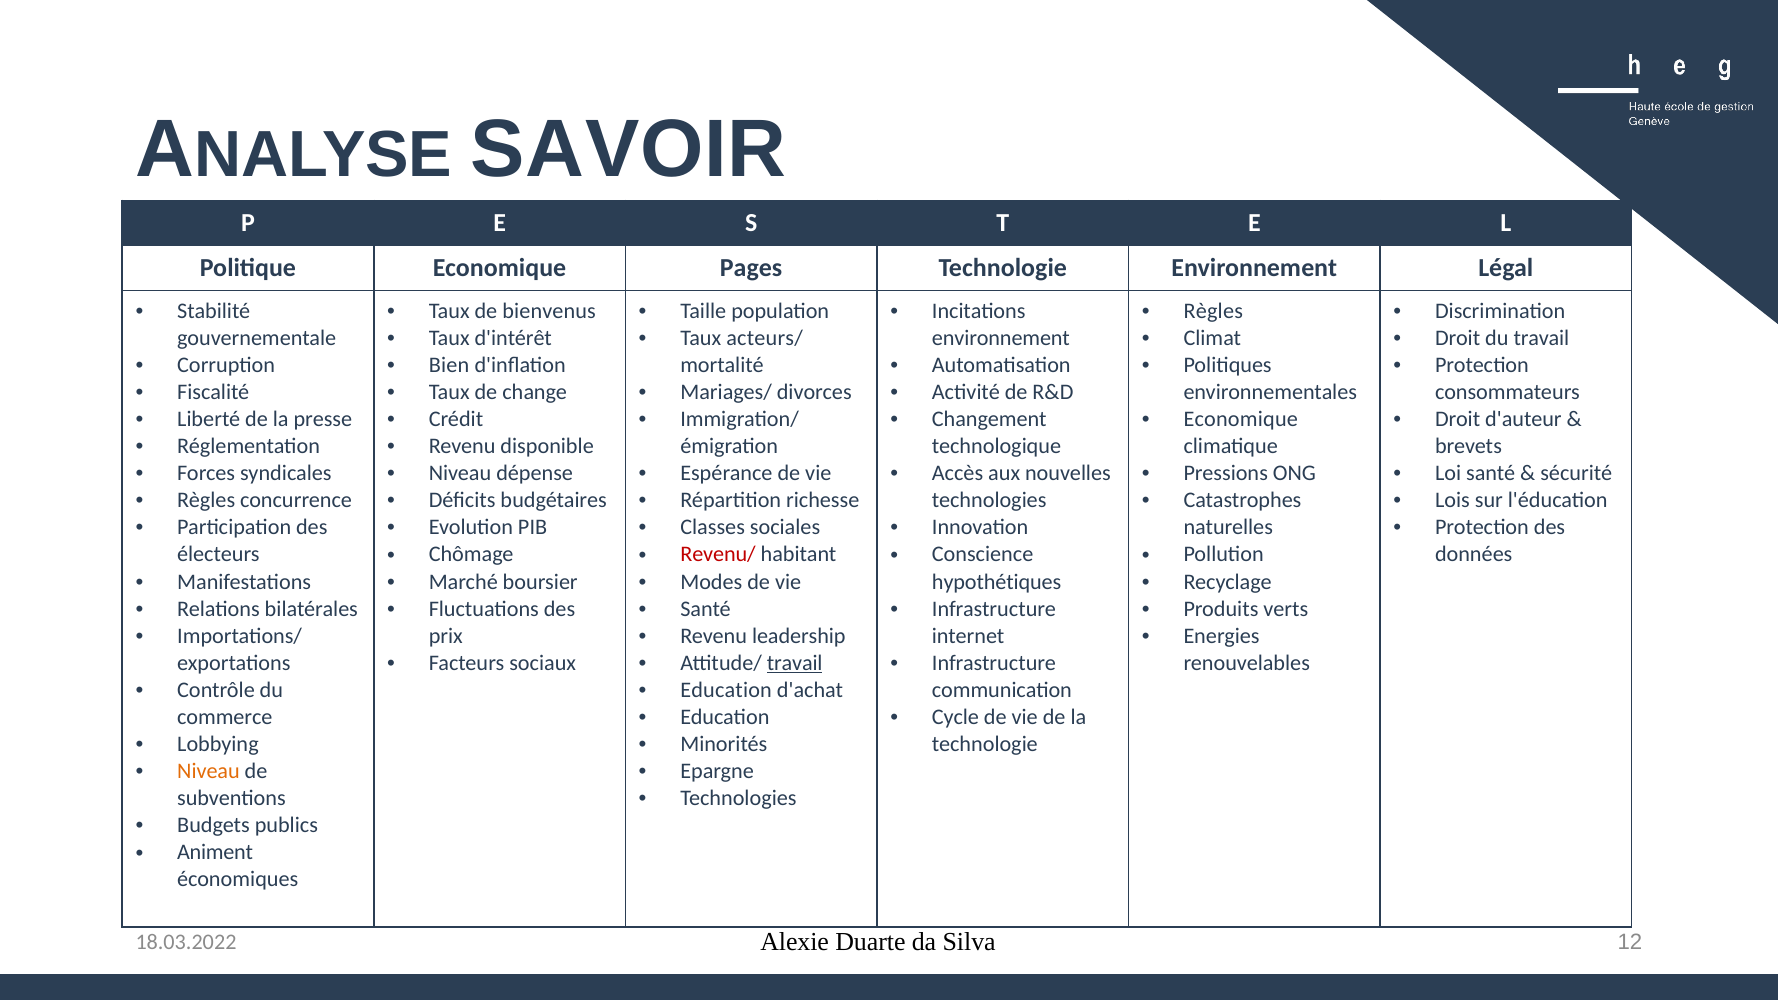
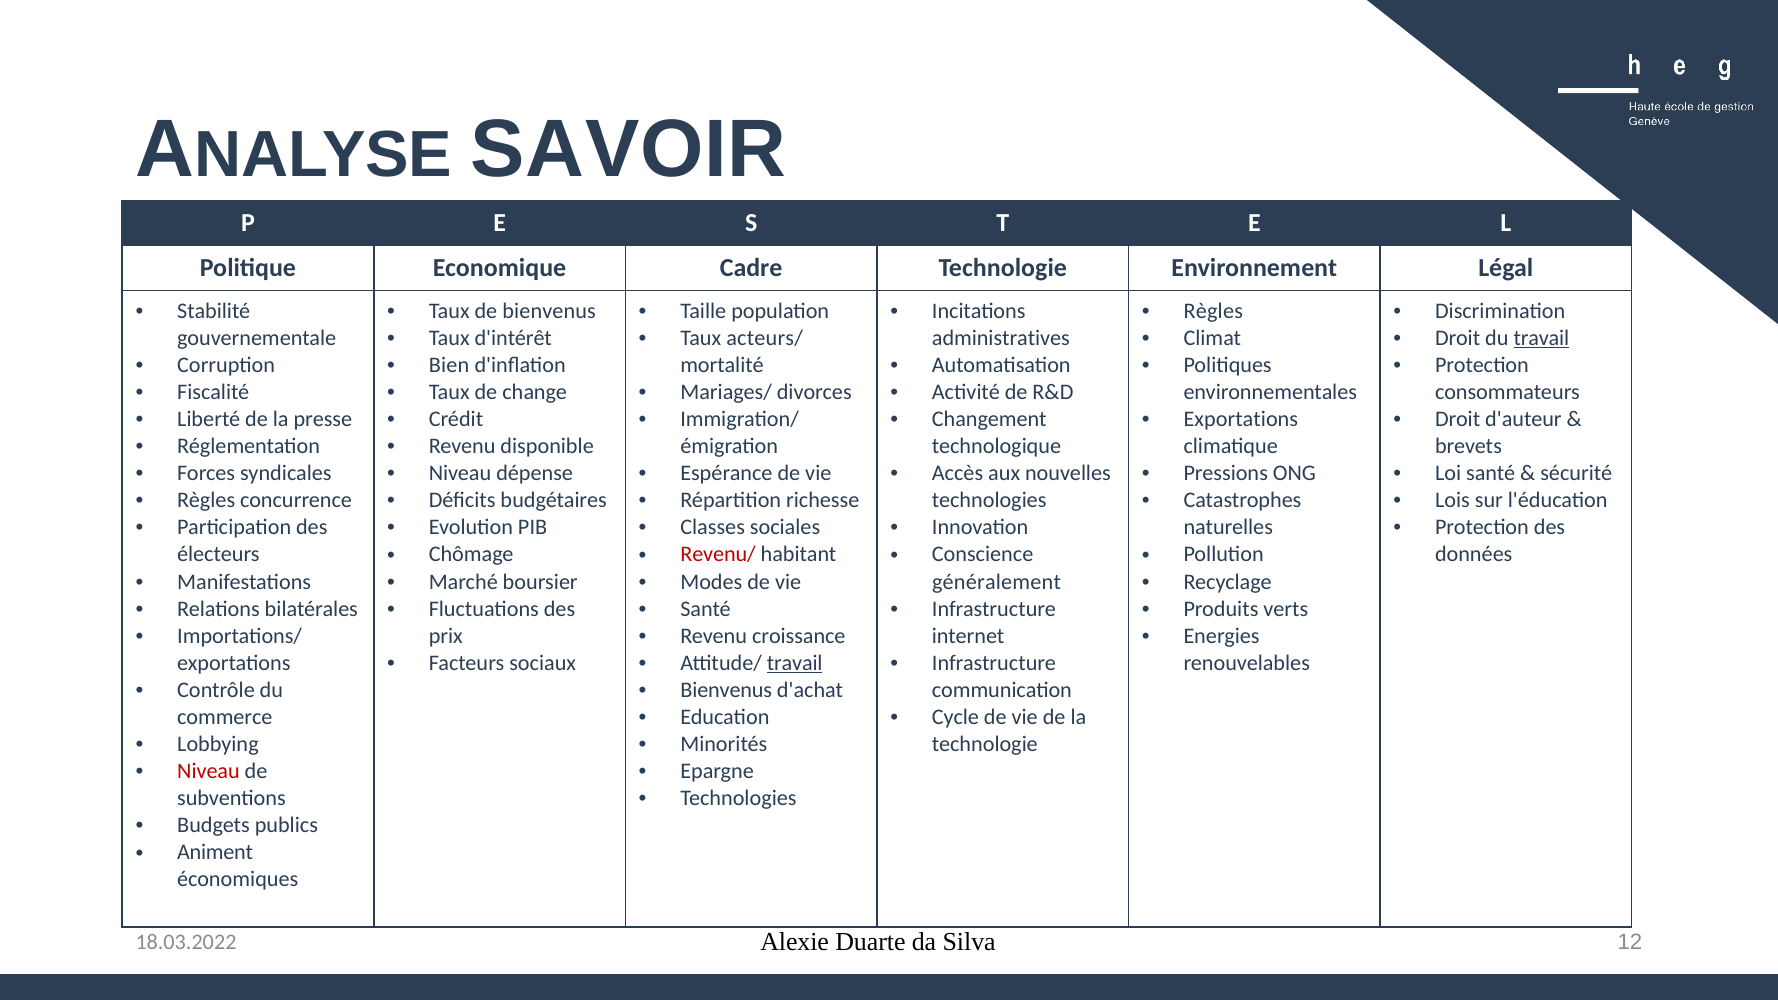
Pages: Pages -> Cadre (751, 268)
travail underline: none -> present (1541, 338)
environnement: environnement -> administratives (1001, 338)
Economique: Economique -> Exportations (1241, 419)
hypothétiques: hypothétiques -> généralement (996, 582)
leadership: leadership -> croissance (799, 636)
Education: Education -> Bienvenus (726, 690)
Niveau colour: orange -> red (208, 771)
